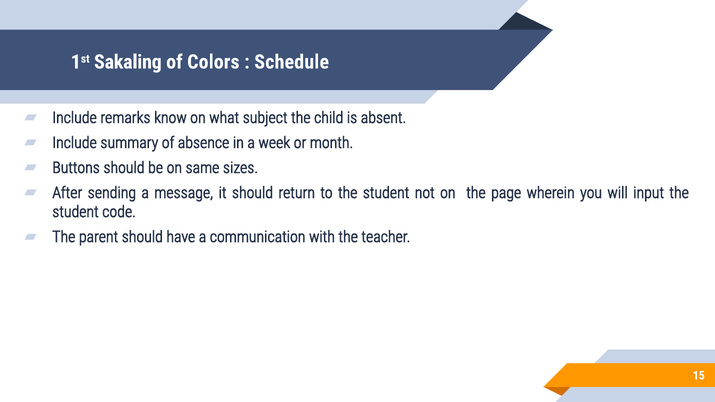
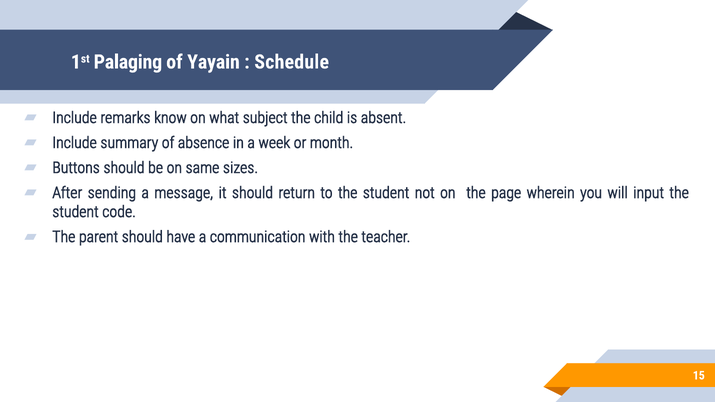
Sakaling: Sakaling -> Palaging (128, 62)
Colors: Colors -> Yayain (213, 62)
